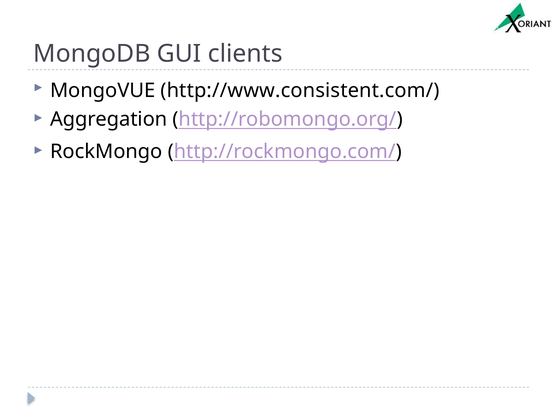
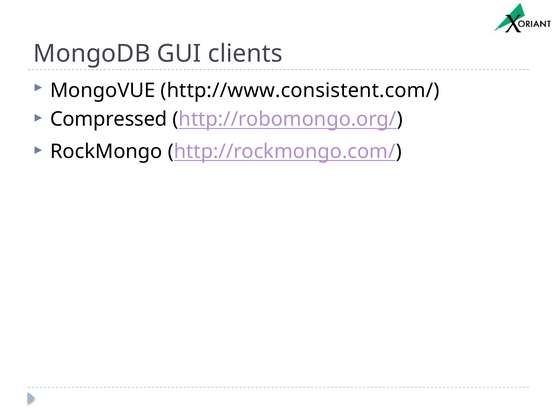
Aggregation: Aggregation -> Compressed (109, 119)
